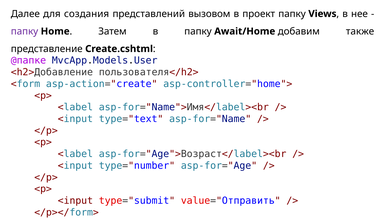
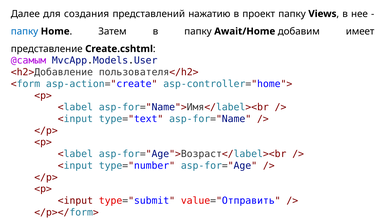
вызовом: вызовом -> нажатию (209, 14)
папку colour: purple -> blue (25, 31)
также: также -> имеет (360, 31)
@папке: @папке -> @самым (28, 61)
